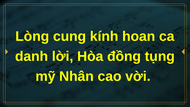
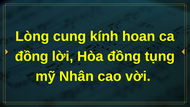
danh: danh -> đồng (32, 56)
